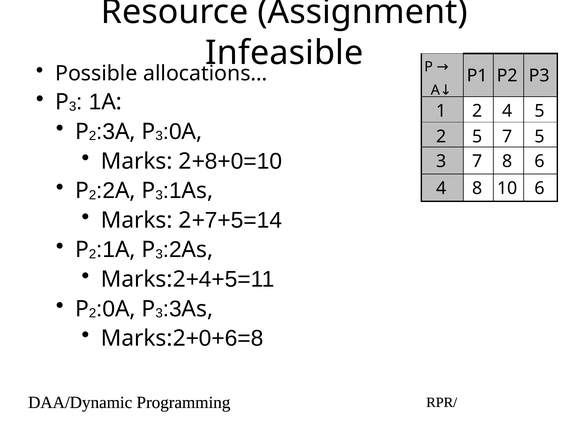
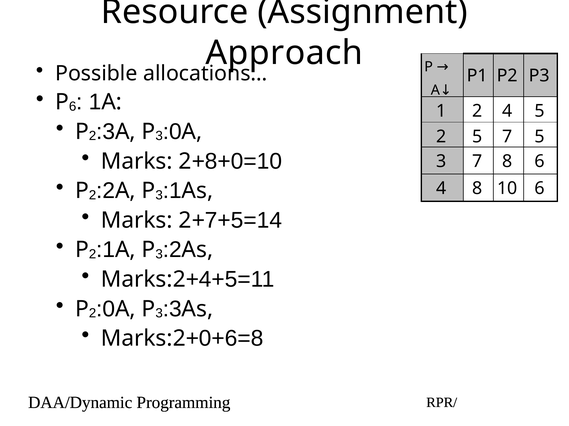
Infeasible: Infeasible -> Approach (284, 53)
3: 3 -> 6 (73, 107)
